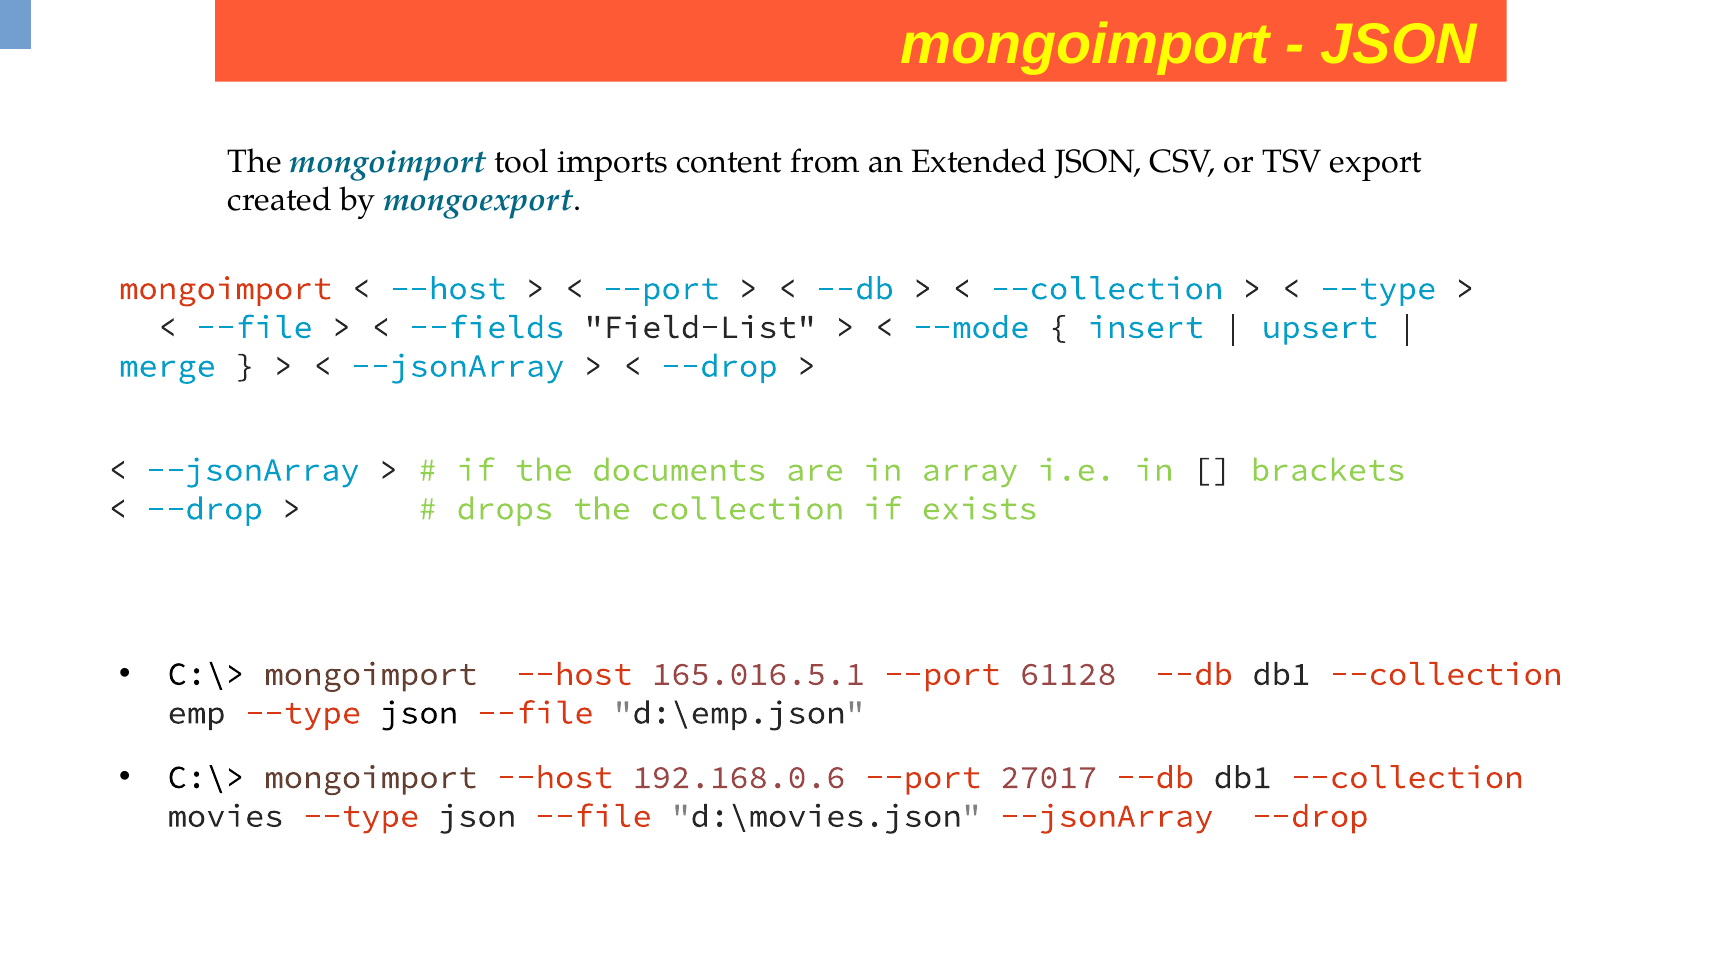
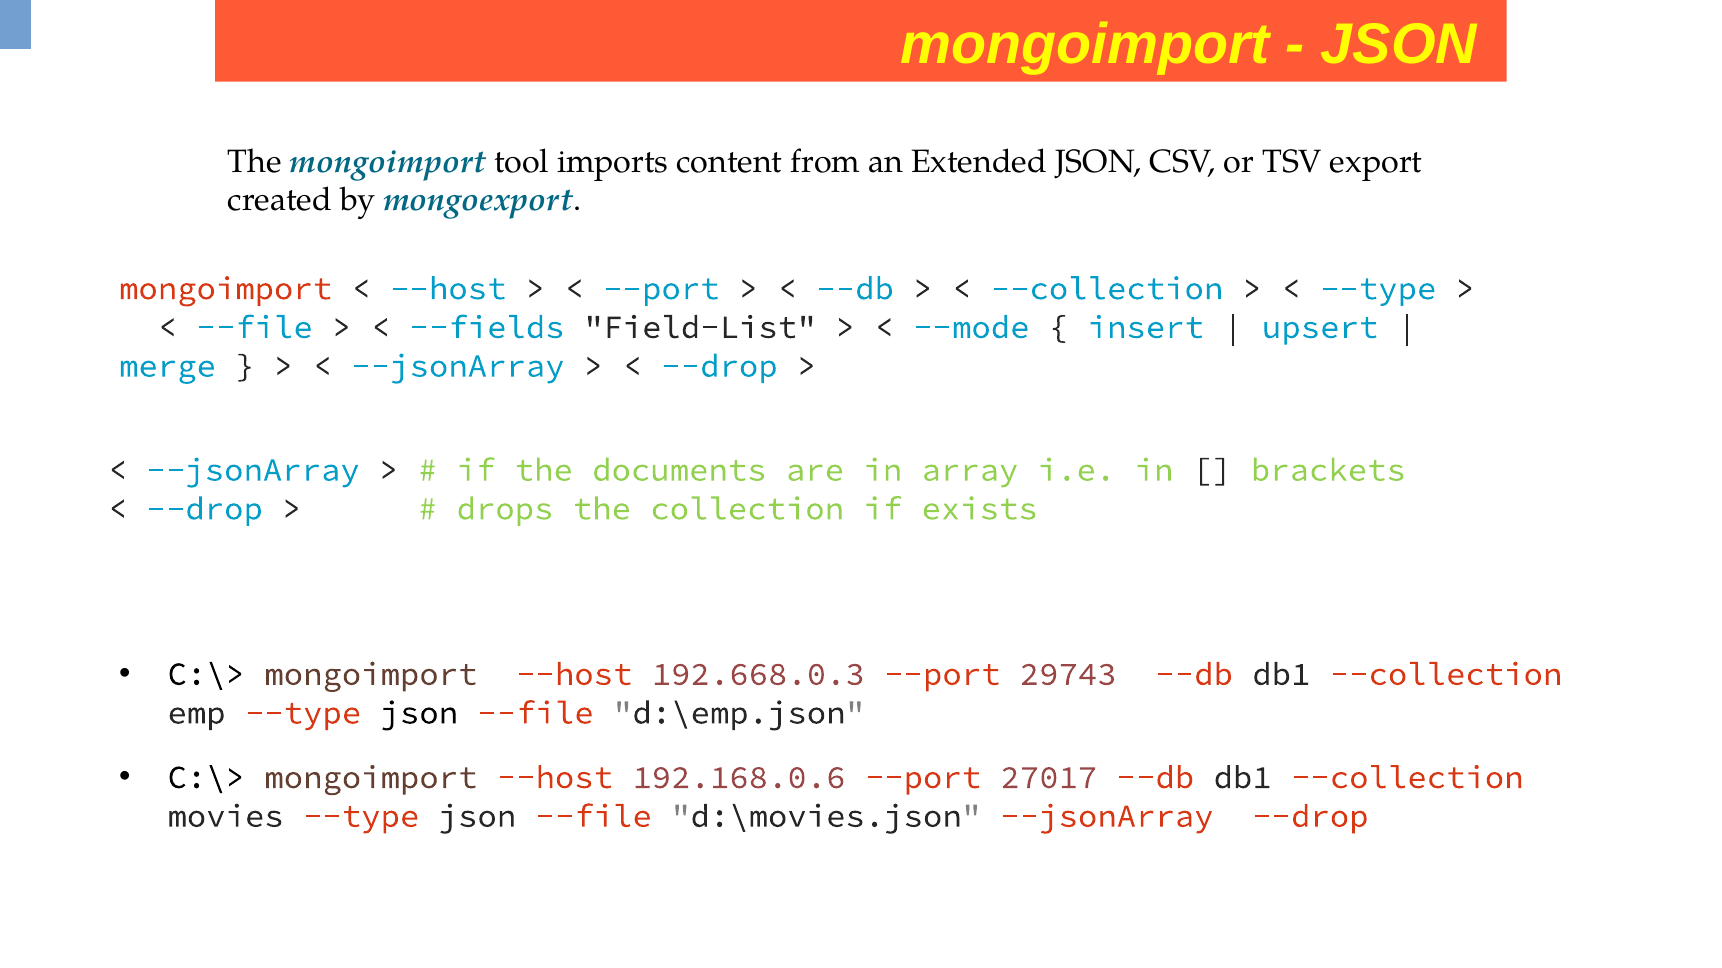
165.016.5.1: 165.016.5.1 -> 192.668.0.3 (758, 675)
61128: 61128 -> 29743 (1068, 675)
